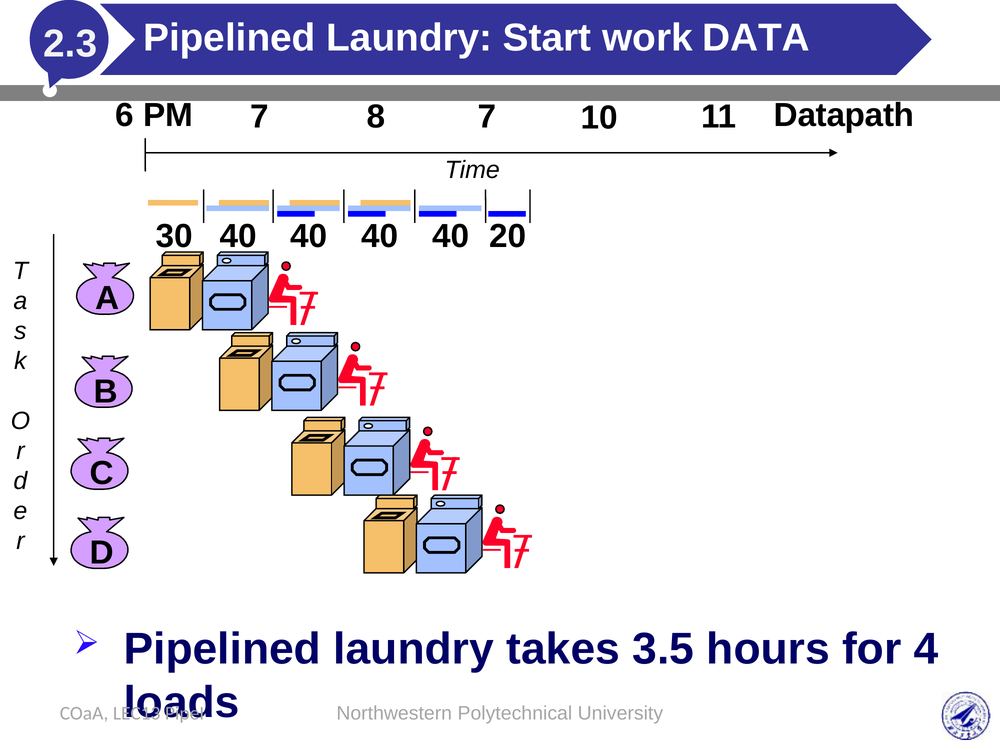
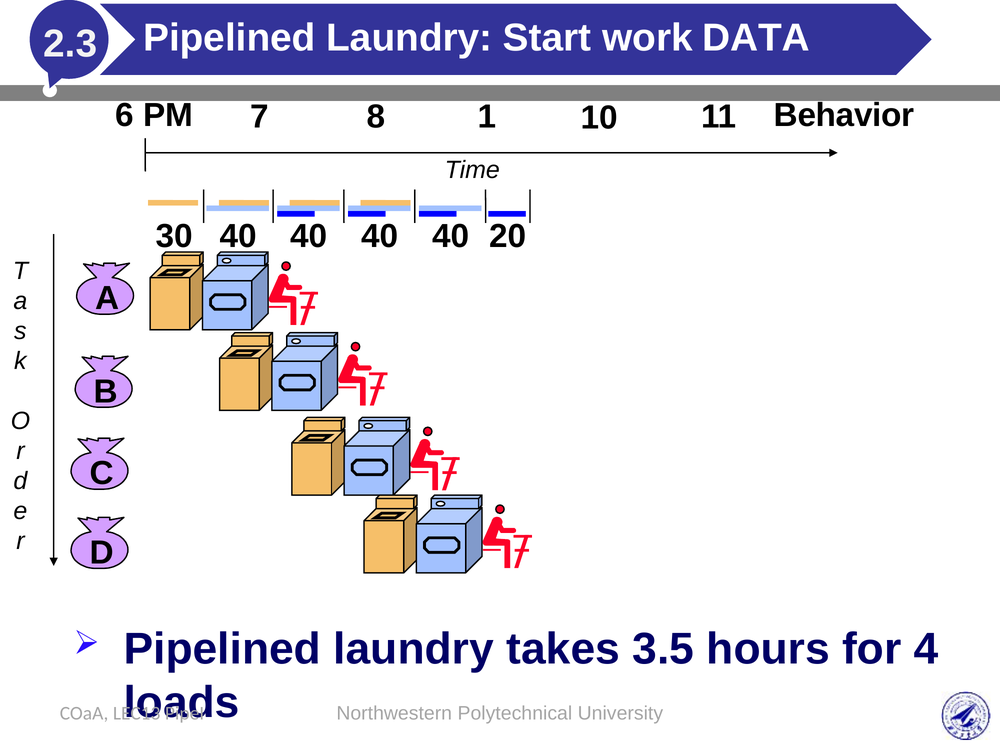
8 7: 7 -> 1 (487, 117)
Datapath: Datapath -> Behavior (844, 115)
